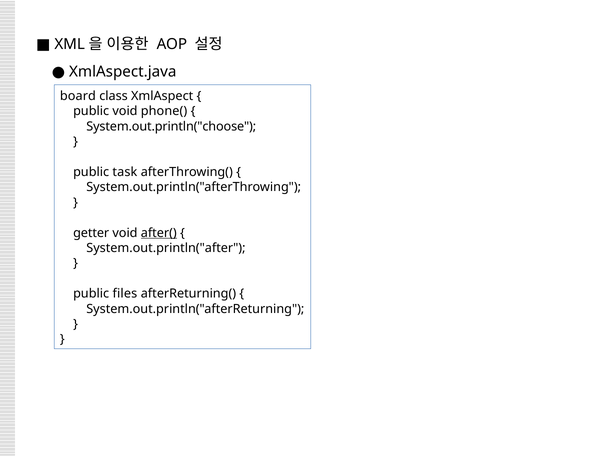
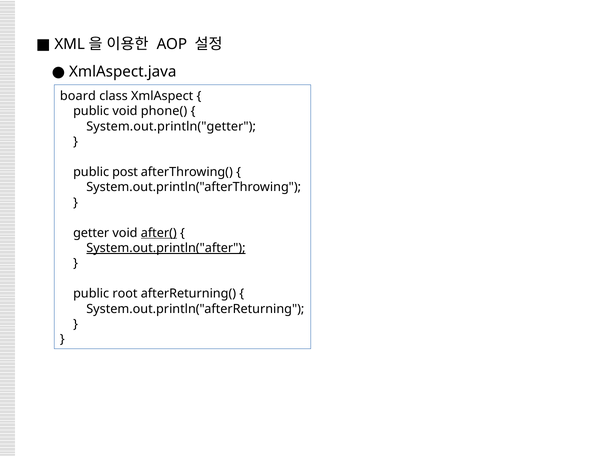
System.out.println("choose: System.out.println("choose -> System.out.println("getter (171, 126)
task: task -> post (125, 172)
System.out.println("after underline: none -> present (166, 248)
files: files -> root (125, 294)
